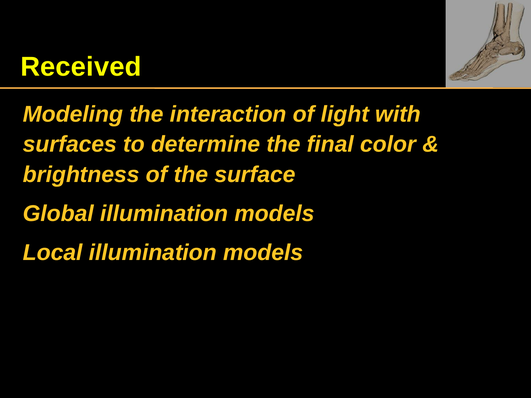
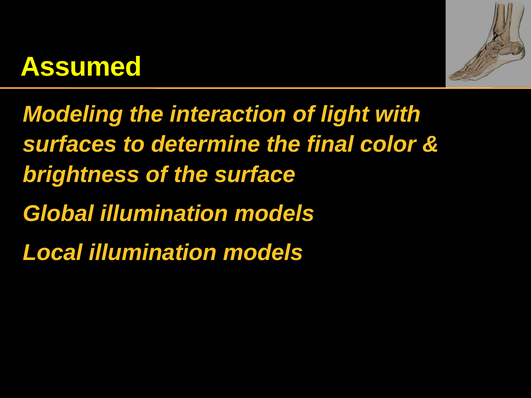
Received: Received -> Assumed (81, 67)
